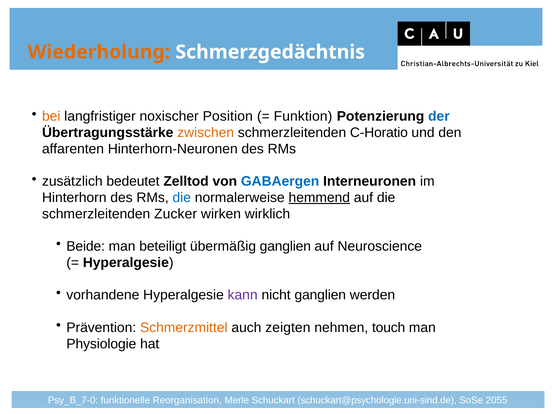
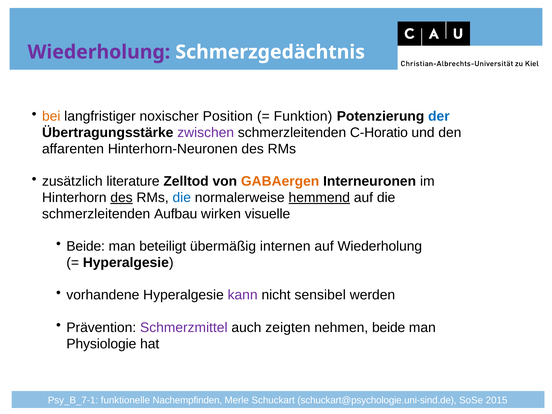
Wiederholung colour: orange -> purple (99, 52)
zwischen colour: orange -> purple (206, 133)
bedeutet: bedeutet -> literature (133, 181)
GABAergen colour: blue -> orange (280, 181)
des underline: none -> present (121, 198)
Zucker: Zucker -> Aufbau (176, 214)
wirklich: wirklich -> visuelle (267, 214)
übermäßig ganglien: ganglien -> internen (285, 246)
auf Neuroscience: Neuroscience -> Wiederholung (380, 246)
nicht ganglien: ganglien -> sensibel (320, 295)
Schmerzmittel colour: orange -> purple (184, 328)
nehmen touch: touch -> beide (389, 328)
Psy_B_7-0: Psy_B_7-0 -> Psy_B_7-1 (73, 400)
Reorganisation: Reorganisation -> Nachempfinden (187, 400)
2055: 2055 -> 2015 (497, 400)
